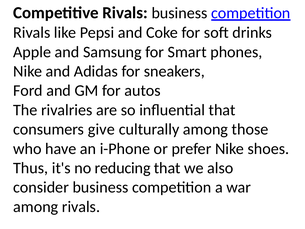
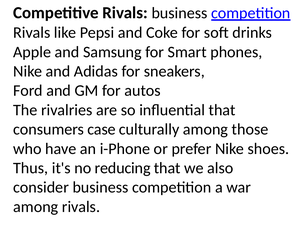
give: give -> case (102, 129)
